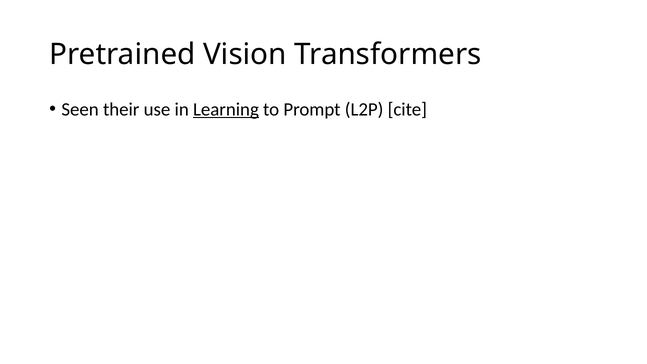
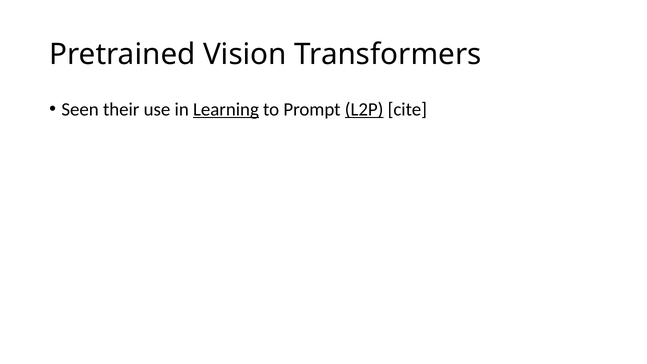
L2P underline: none -> present (364, 109)
